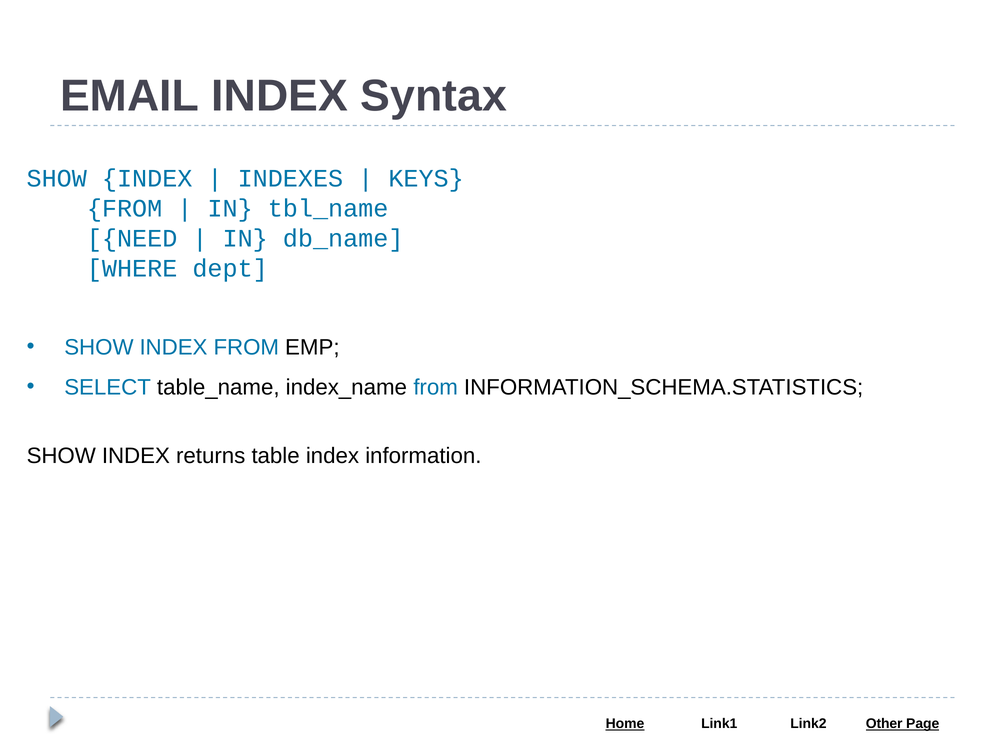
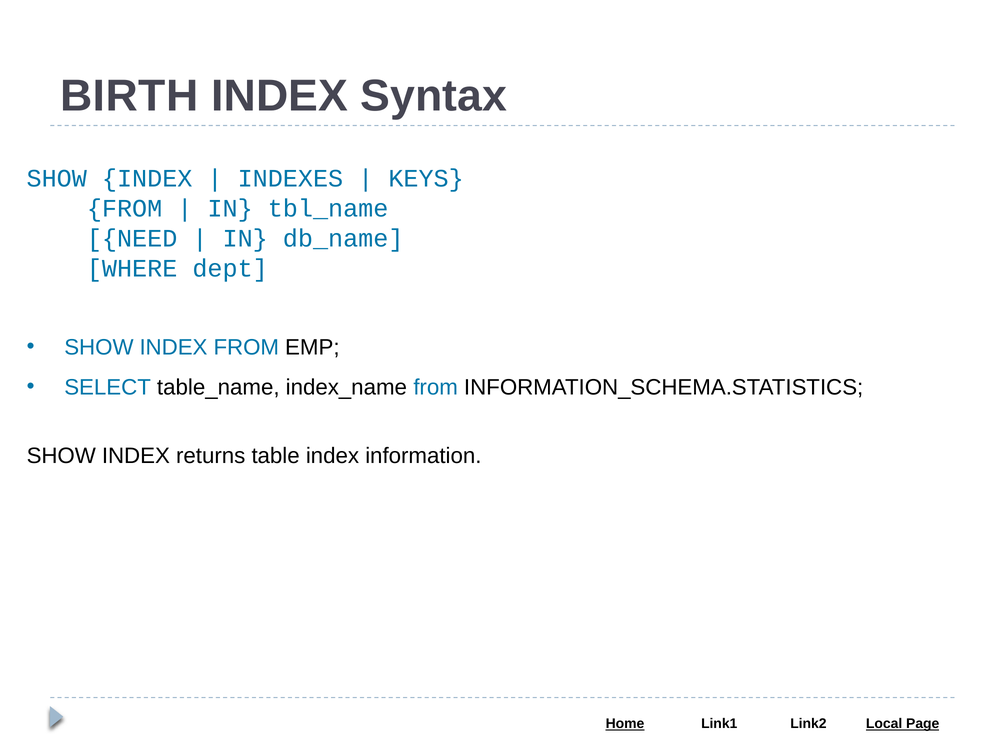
EMAIL: EMAIL -> BIRTH (129, 96)
Other: Other -> Local (884, 725)
